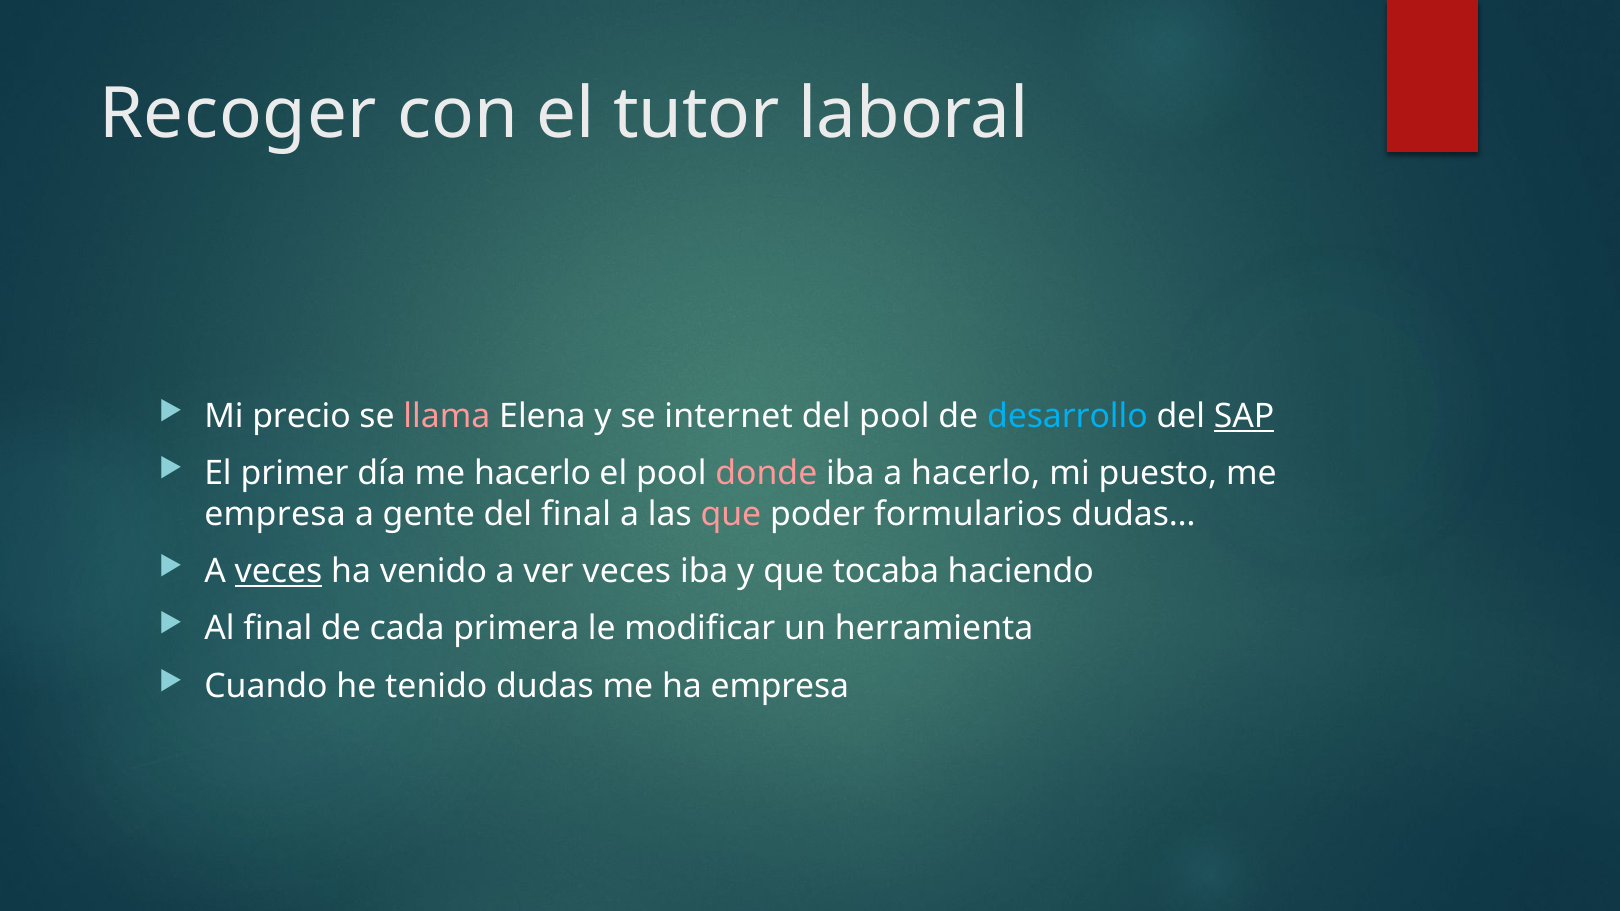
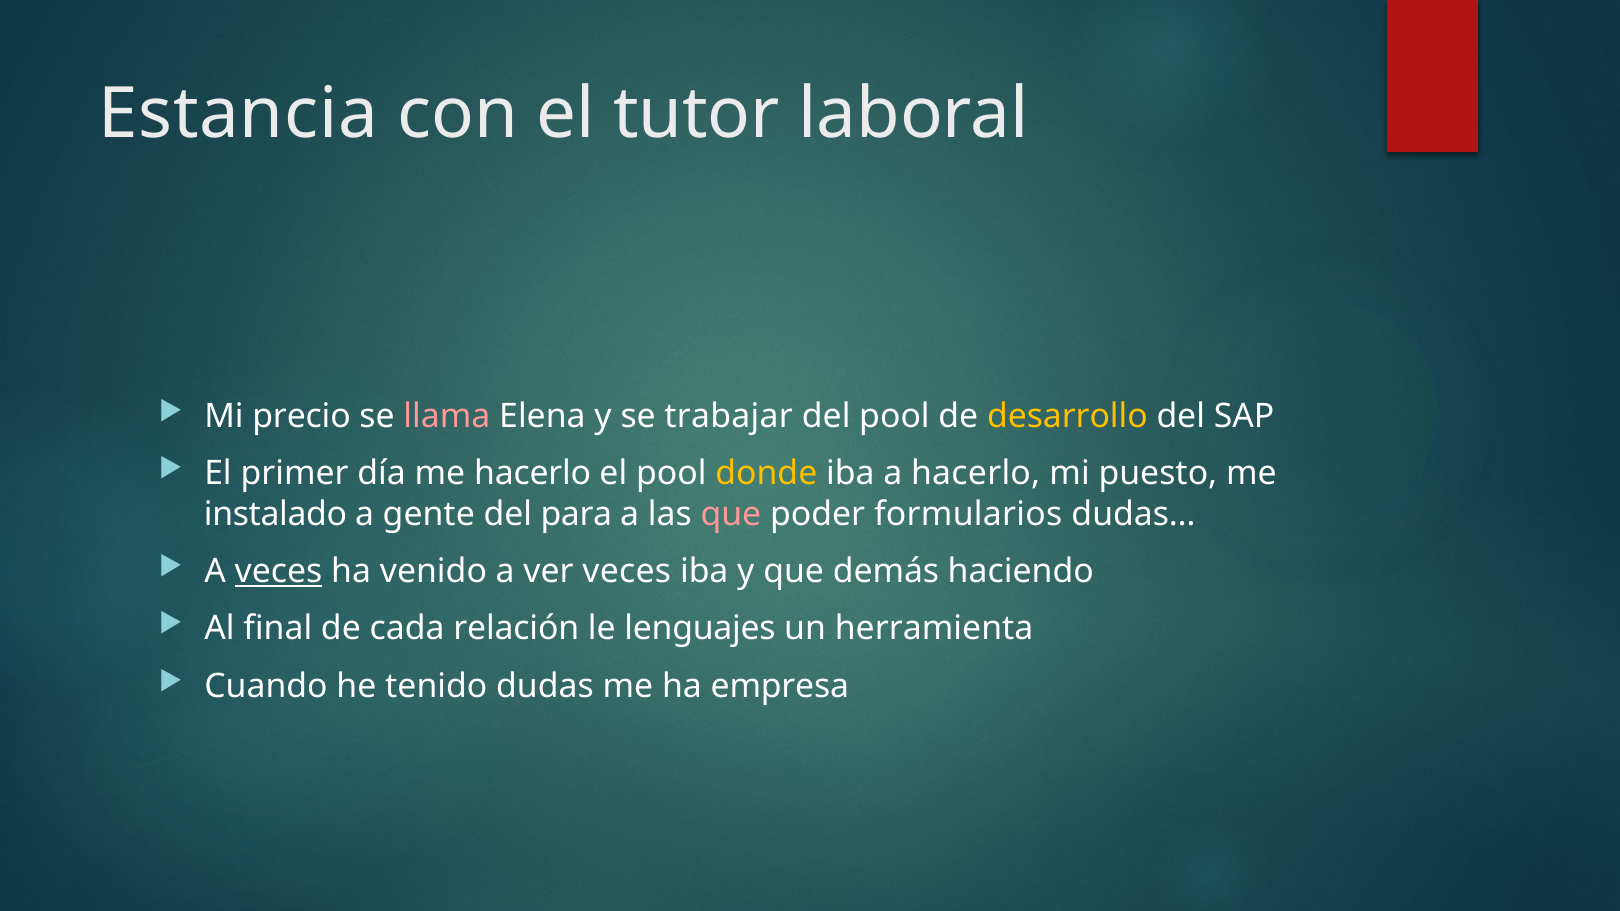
Recoger: Recoger -> Estancia (238, 114)
internet: internet -> trabajar (729, 416)
desarrollo colour: light blue -> yellow (1067, 416)
SAP underline: present -> none (1244, 416)
donde colour: pink -> yellow (766, 474)
empresa: empresa -> instalado (275, 514)
del final: final -> para (576, 514)
tocaba: tocaba -> demás (886, 572)
primera: primera -> relación (516, 629)
modificar: modificar -> lenguajes (700, 629)
